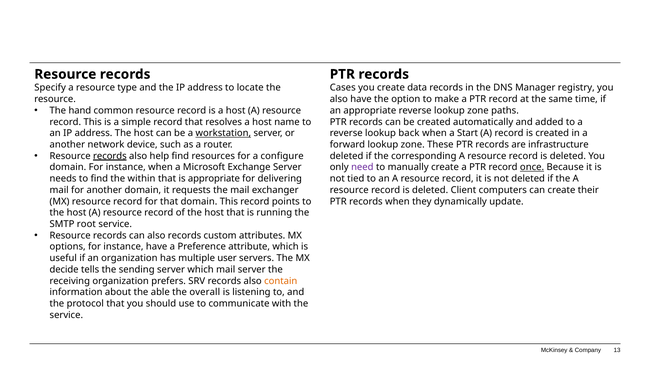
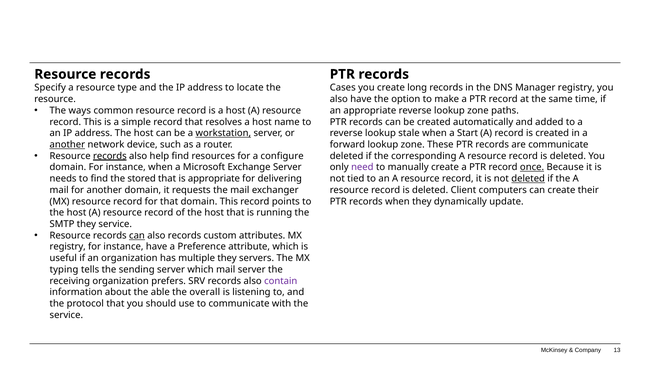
data: data -> long (417, 88)
hand: hand -> ways (80, 111)
back: back -> stale (409, 133)
another underline: none -> present (67, 145)
are infrastructure: infrastructure -> communicate (558, 145)
within: within -> stored (142, 179)
deleted underline: none -> present (528, 179)
SMTP root: root -> they (86, 225)
can underline: none -> present (137, 236)
options: options -> registry (68, 247)
multiple user: user -> they (227, 259)
decide: decide -> typing (64, 270)
contain colour: orange -> purple (281, 281)
